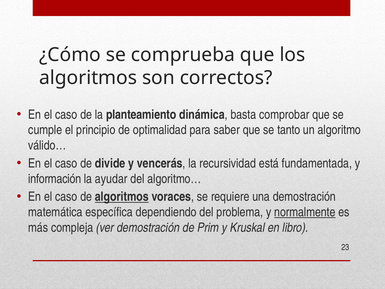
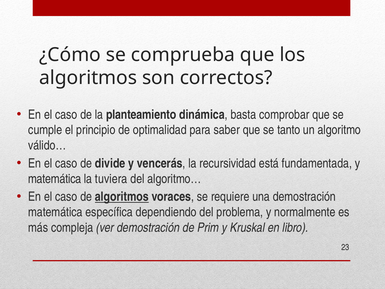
información: información -> matemática (55, 179)
ayudar: ayudar -> tuviera (111, 179)
normalmente underline: present -> none (305, 212)
